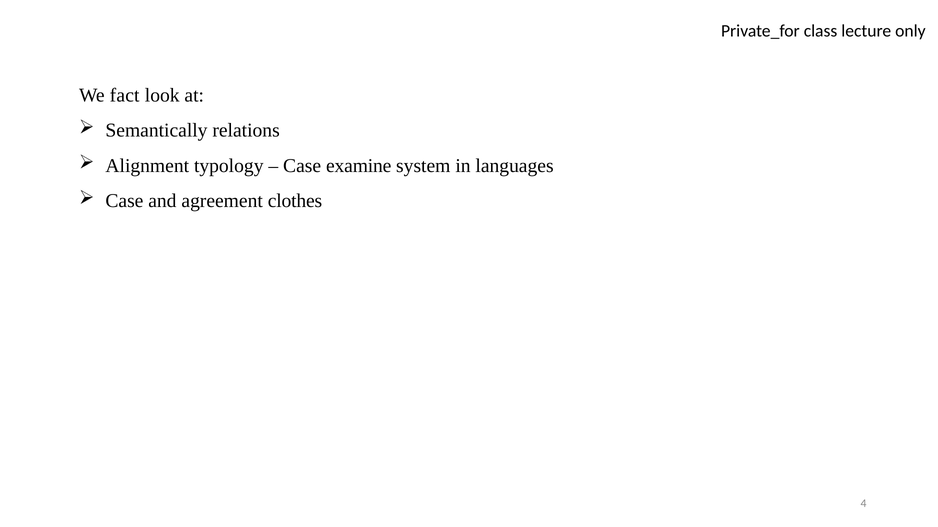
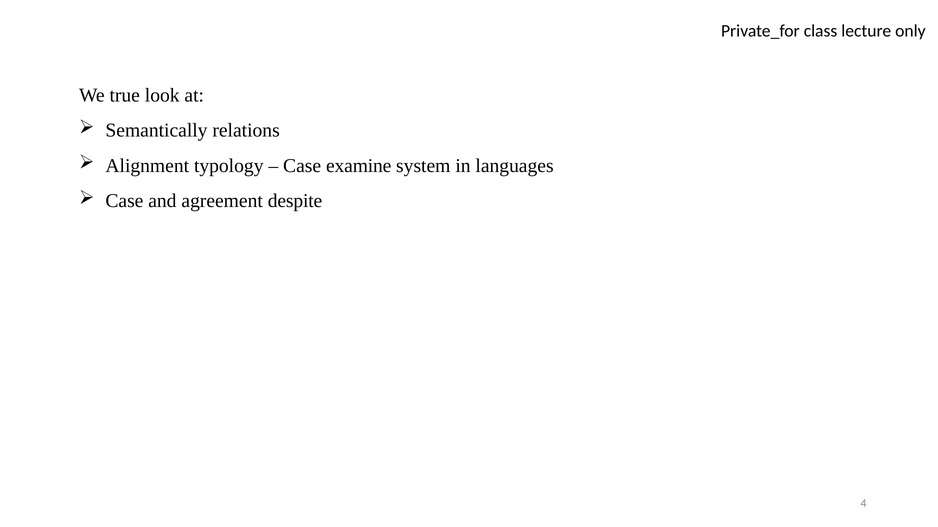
fact: fact -> true (125, 95)
clothes: clothes -> despite (295, 201)
